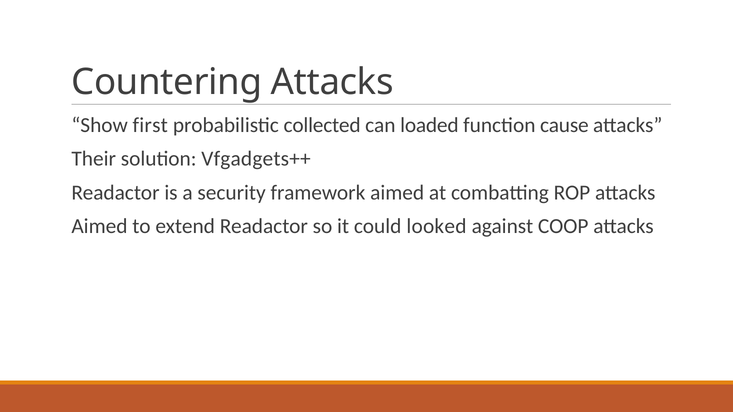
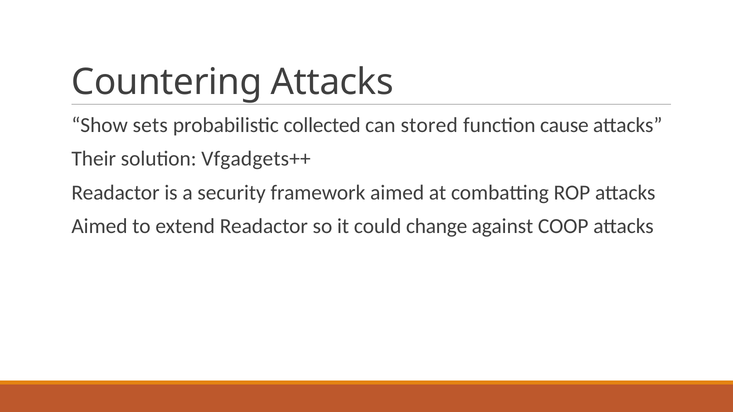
first: first -> sets (150, 125)
loaded: loaded -> stored (429, 125)
looked: looked -> change (437, 226)
